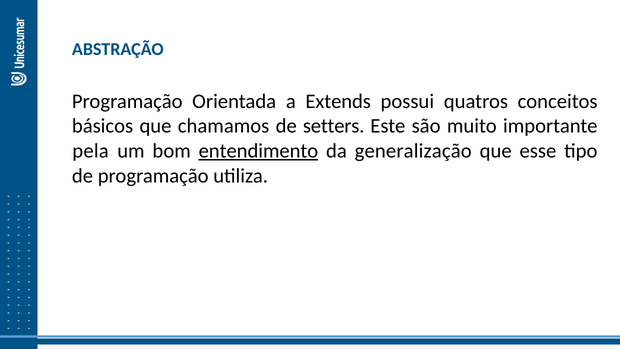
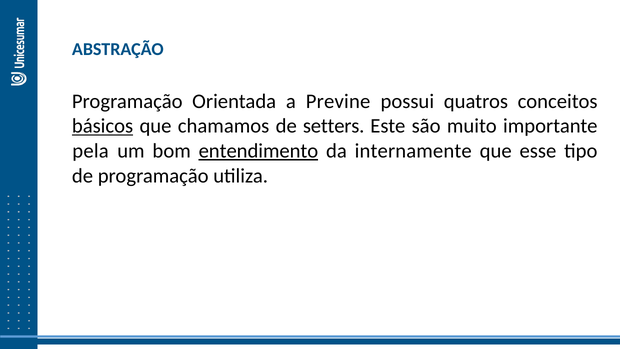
Extends: Extends -> Previne (338, 101)
básicos underline: none -> present (103, 126)
generalização: generalização -> internamente (413, 151)
